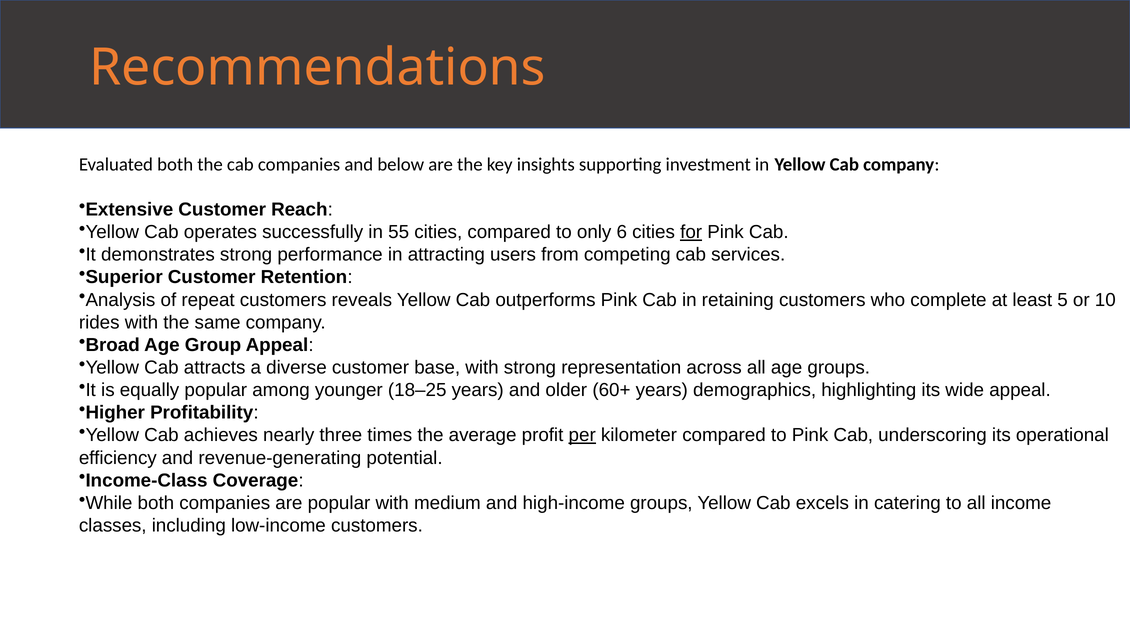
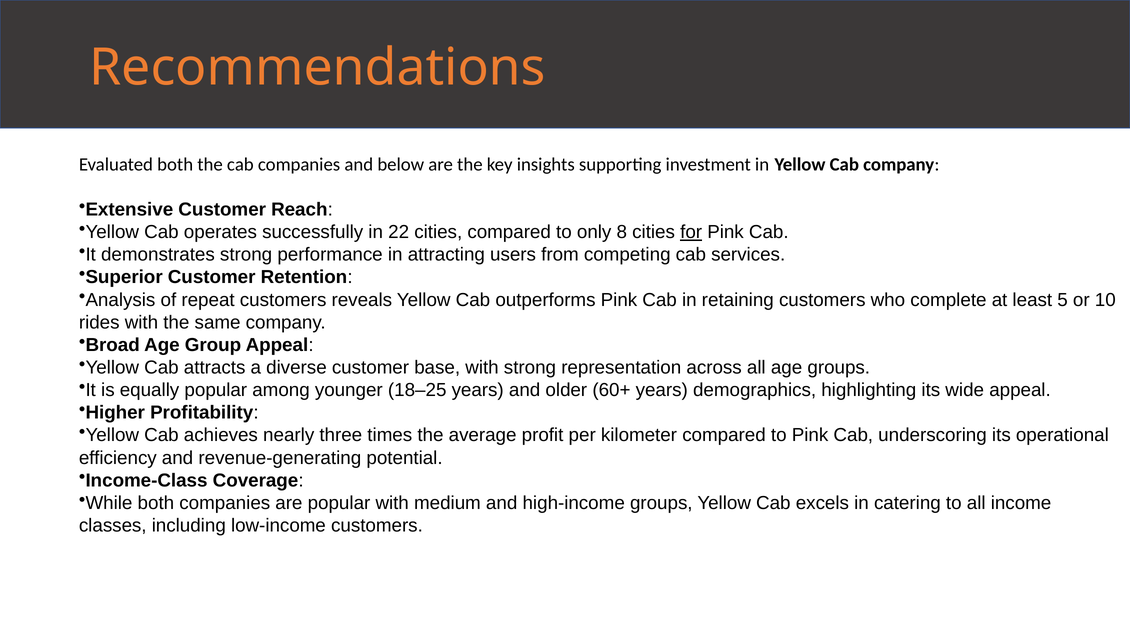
55: 55 -> 22 (399, 232)
6: 6 -> 8 (622, 232)
per underline: present -> none (582, 436)
